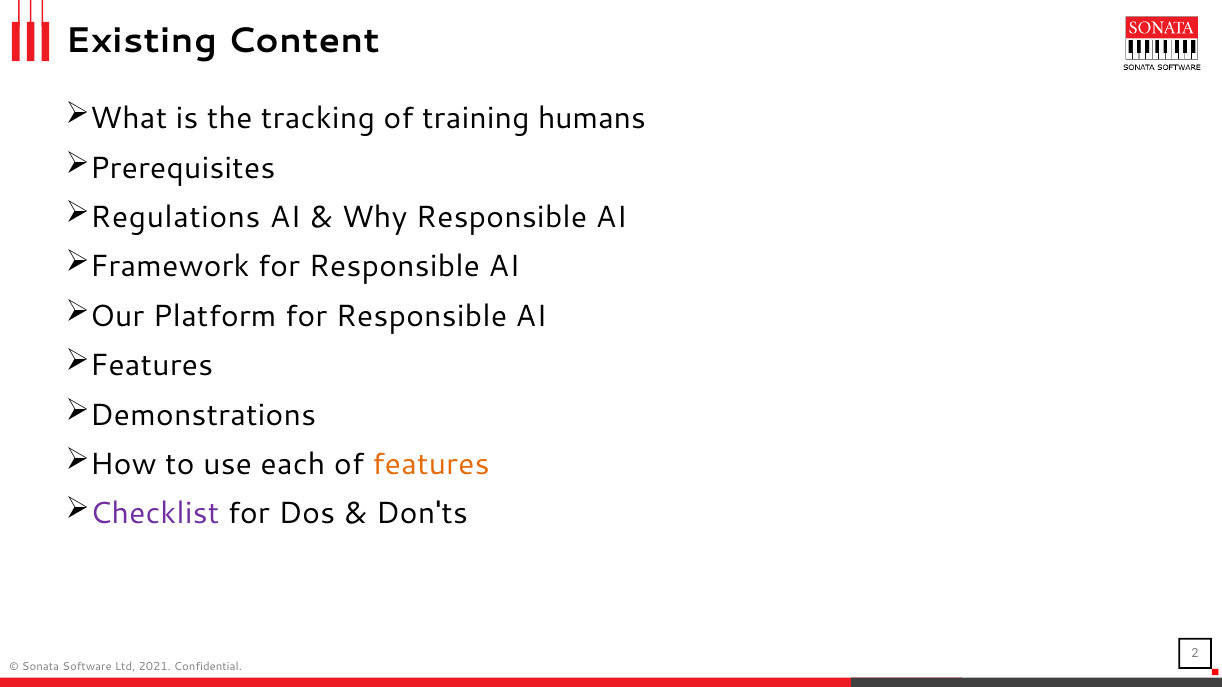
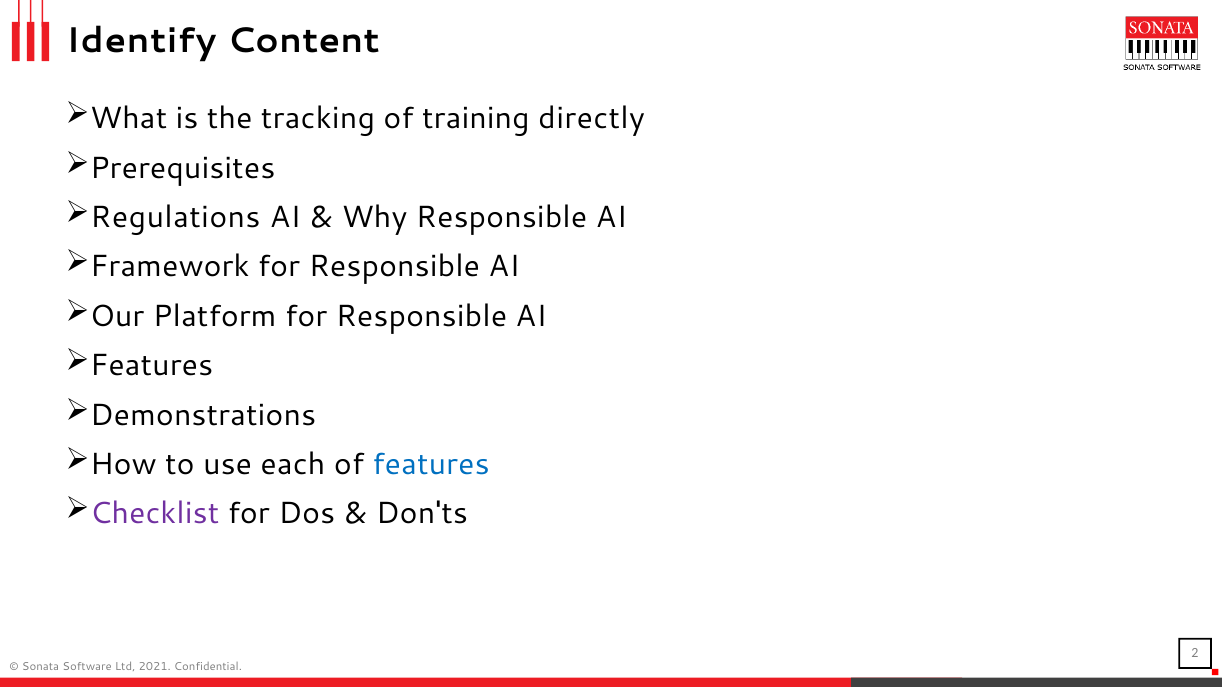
Existing: Existing -> Identify (141, 41)
humans: humans -> directly (592, 119)
features colour: orange -> blue (431, 465)
